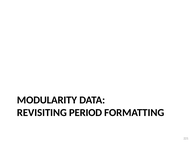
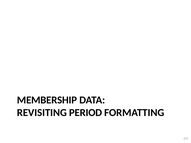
MODULARITY: MODULARITY -> MEMBERSHIP (47, 100)
